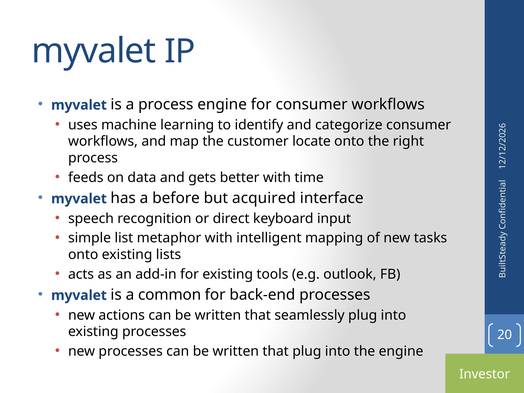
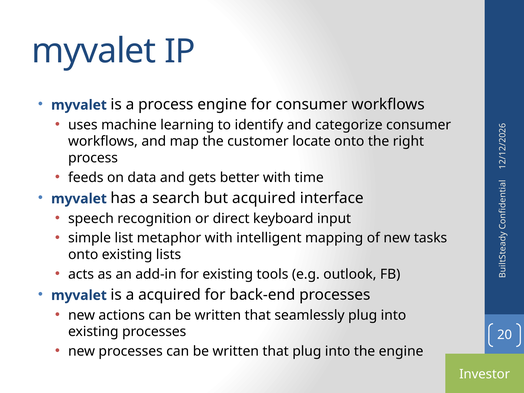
before: before -> search (176, 198)
a common: common -> acquired (170, 295)
